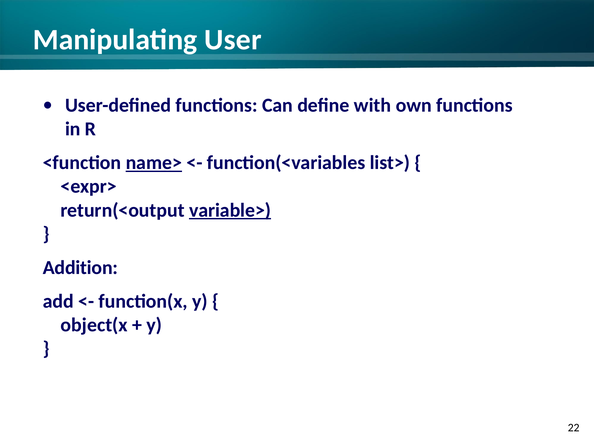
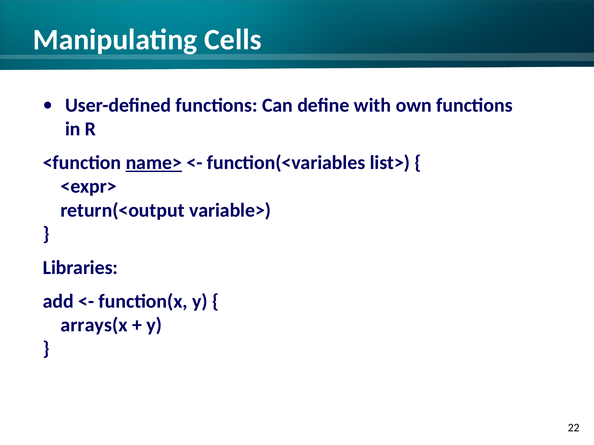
User: User -> Cells (233, 40)
variable> underline: present -> none (230, 210)
Addition: Addition -> Libraries (80, 268)
object(x: object(x -> arrays(x (94, 325)
